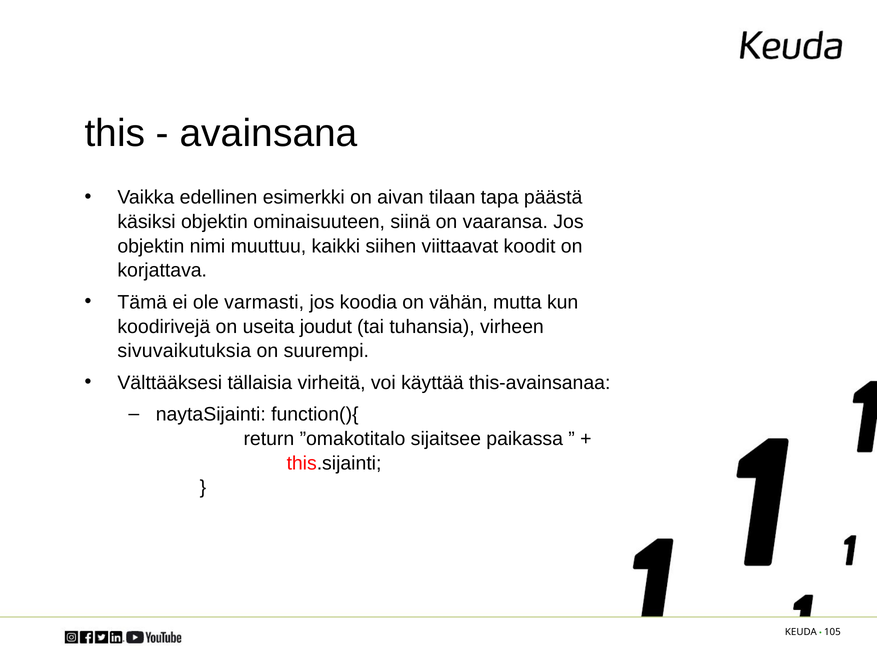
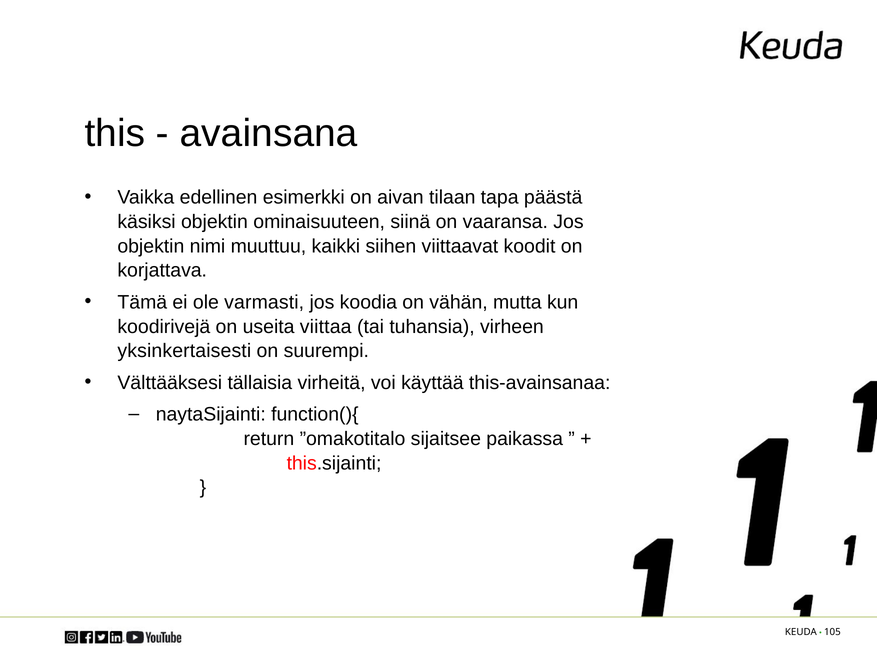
joudut: joudut -> viittaa (326, 326)
sivuvaikutuksia: sivuvaikutuksia -> yksinkertaisesti (184, 351)
